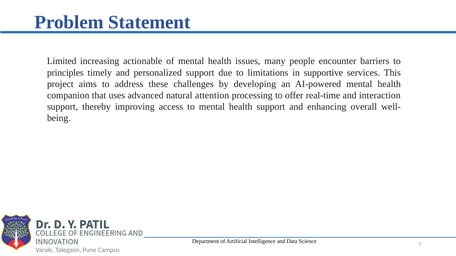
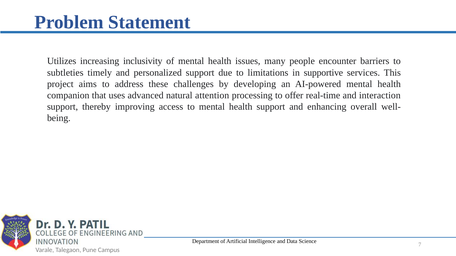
Limited: Limited -> Utilizes (62, 61)
actionable: actionable -> inclusivity (143, 61)
principles: principles -> subtleties (65, 73)
